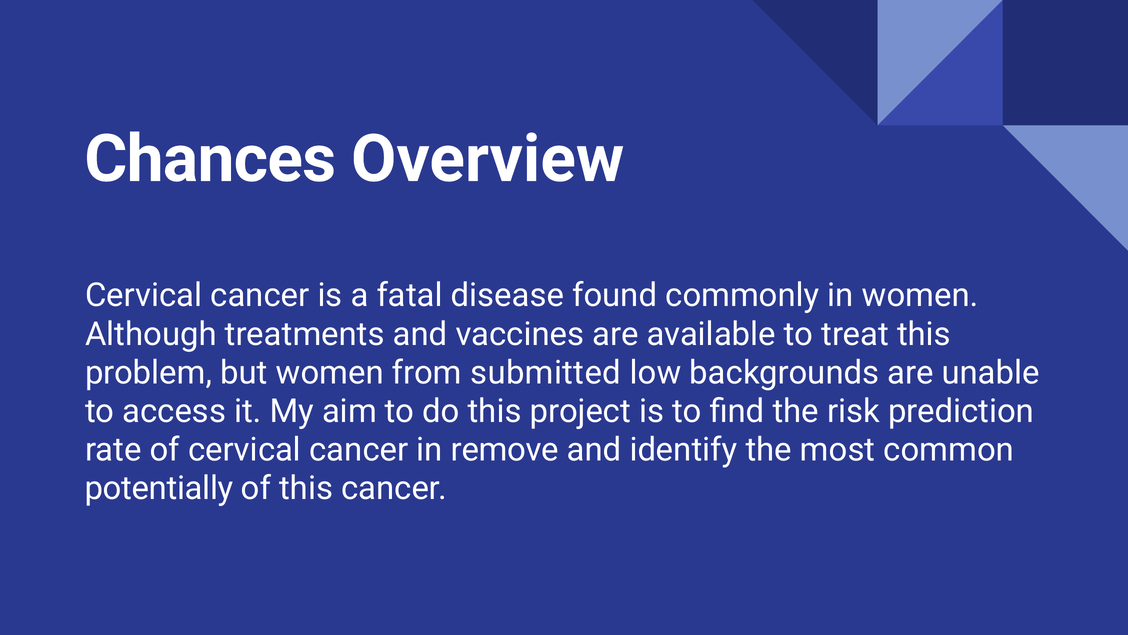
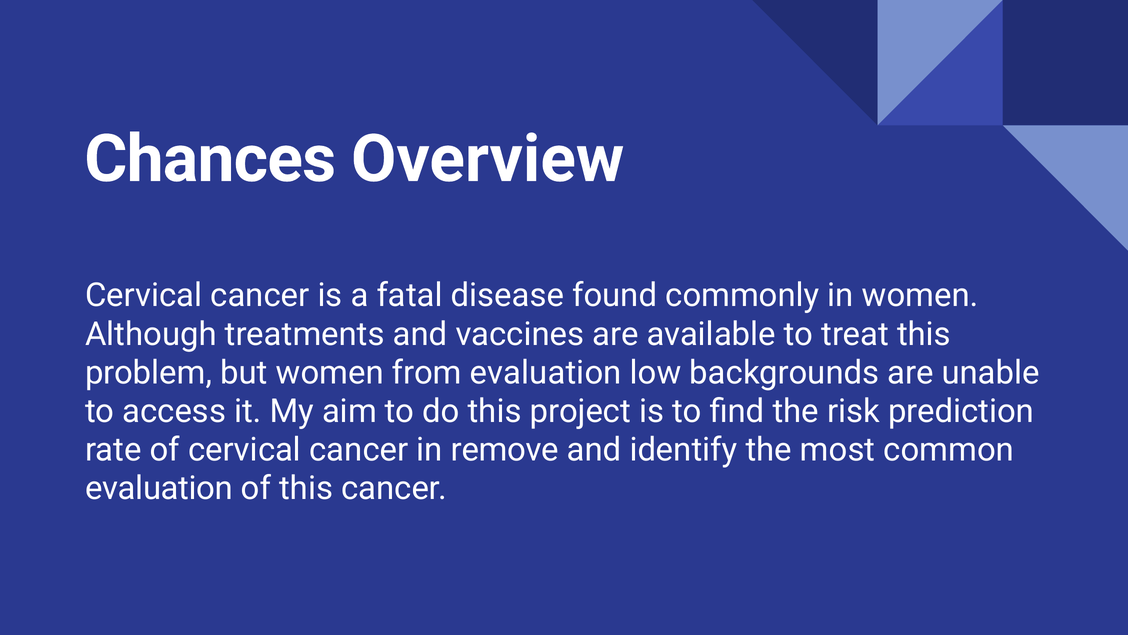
from submitted: submitted -> evaluation (546, 372)
potentially: potentially -> evaluation (159, 488)
